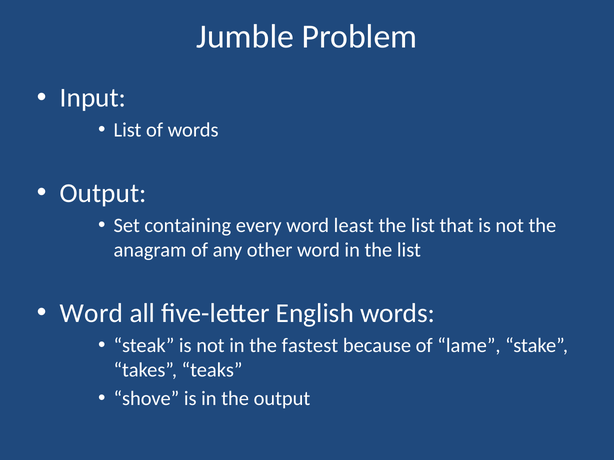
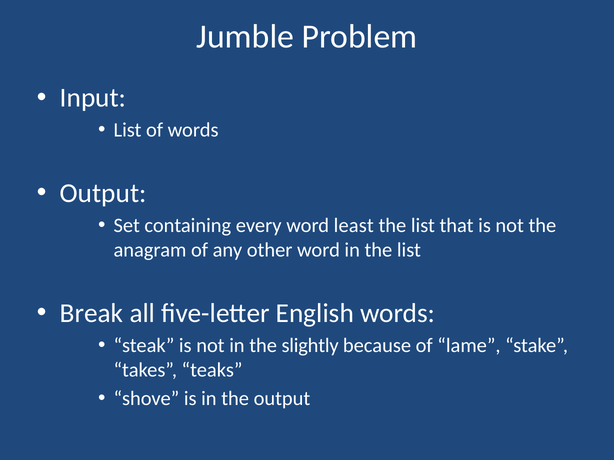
Word: Word -> Break (92, 314)
fastest: fastest -> slightly (310, 346)
